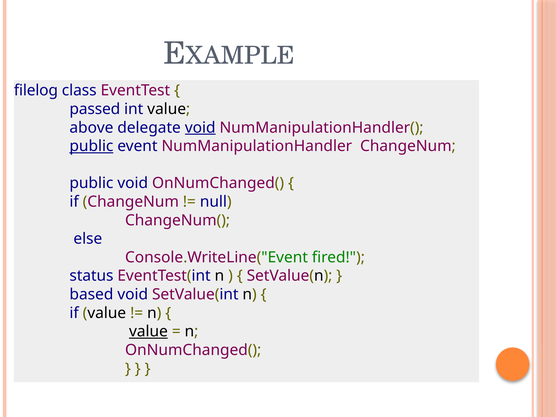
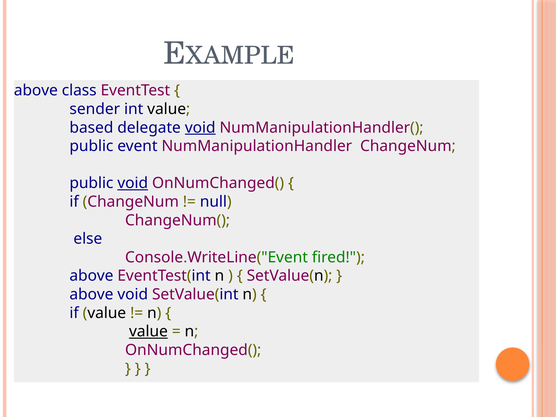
filelog: filelog -> above (36, 90)
passed: passed -> sender (95, 109)
above: above -> based (91, 128)
public underline: present -> none (91, 146)
void underline: none -> present (133, 183)
status: status -> above (91, 276)
based: based -> above (91, 294)
